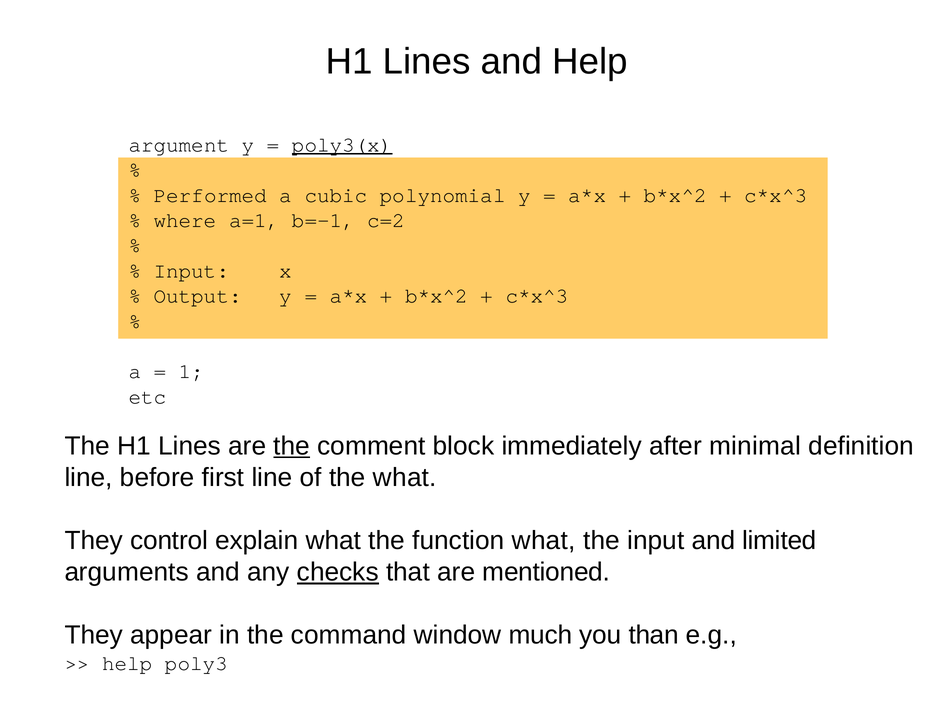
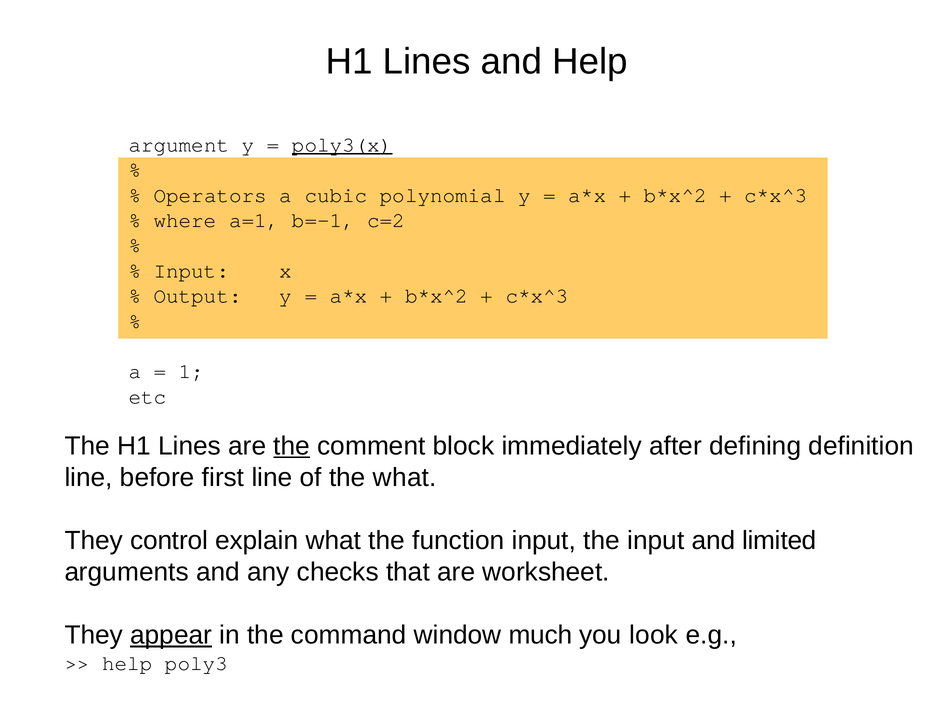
Performed: Performed -> Operators (210, 195)
minimal: minimal -> defining (755, 446)
function what: what -> input (544, 541)
checks underline: present -> none (338, 573)
mentioned: mentioned -> worksheet (546, 573)
appear underline: none -> present (171, 636)
than: than -> look (654, 636)
